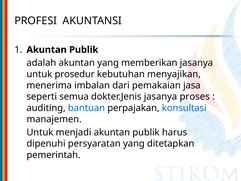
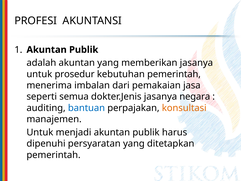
kebutuhan menyajikan: menyajikan -> pemerintah (174, 74)
proses: proses -> negara (195, 97)
konsultasi colour: blue -> orange (184, 108)
